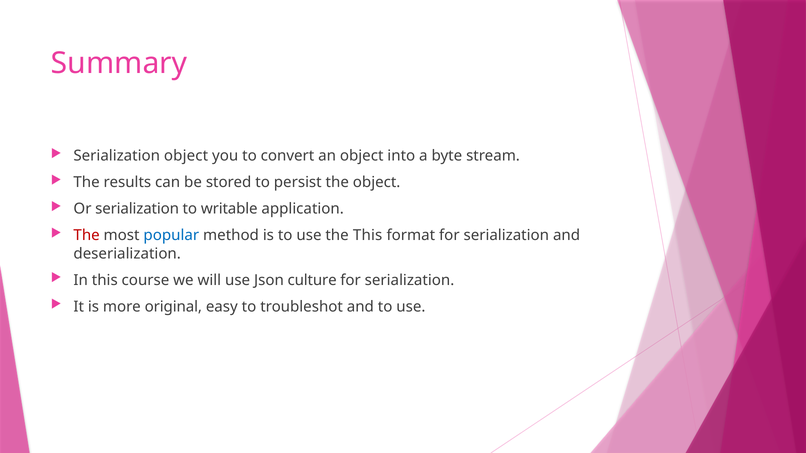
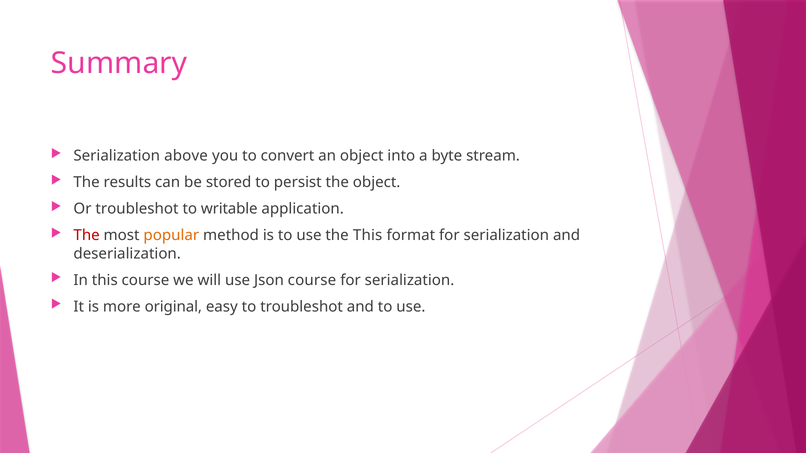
Serialization object: object -> above (186, 156)
Or serialization: serialization -> troubleshot (137, 209)
popular colour: blue -> orange (171, 236)
Json culture: culture -> course (312, 280)
